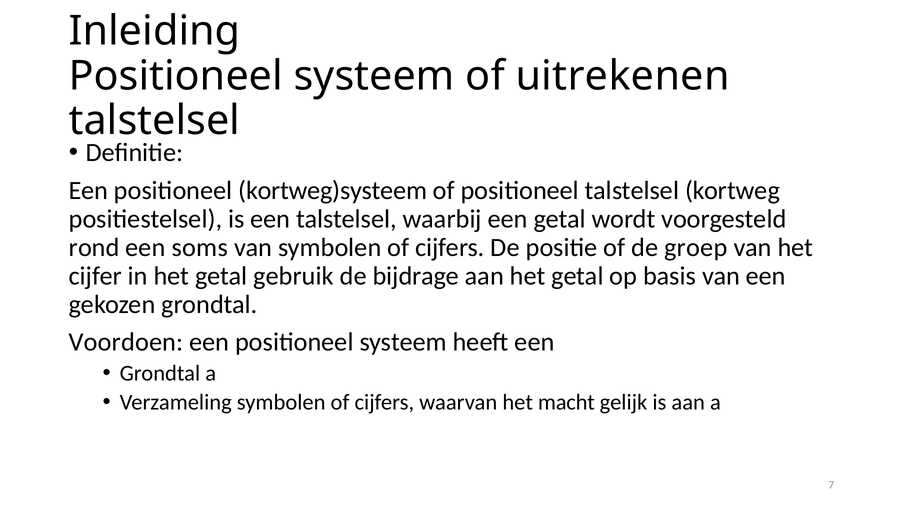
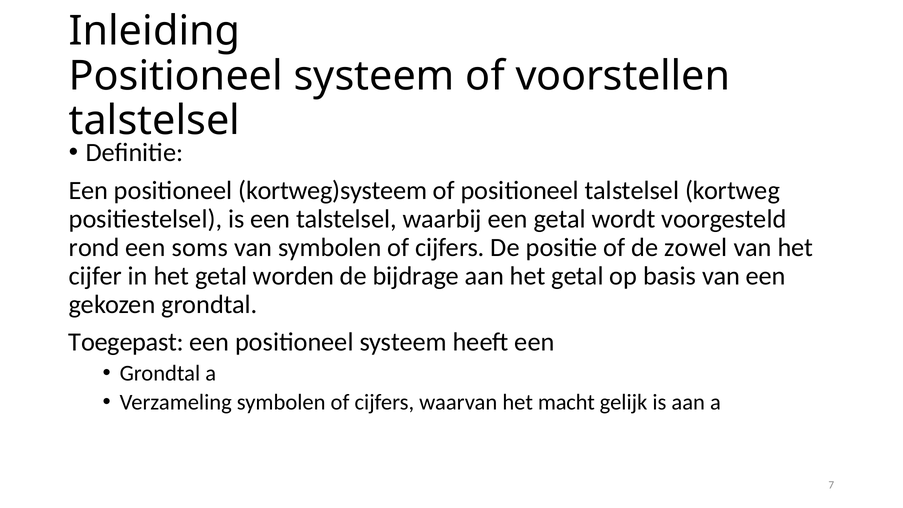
uitrekenen: uitrekenen -> voorstellen (623, 76)
groep: groep -> zowel (696, 247)
gebruik: gebruik -> worden (294, 276)
Voordoen: Voordoen -> Toegepast (126, 342)
